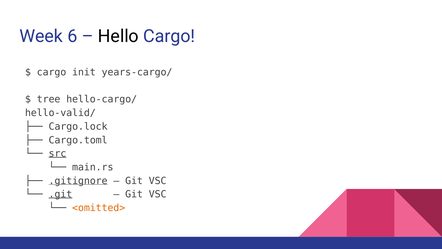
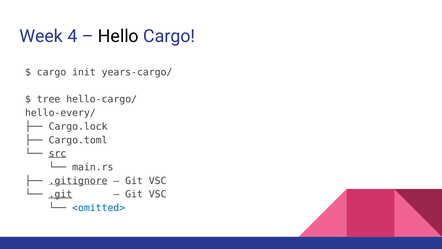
6: 6 -> 4 (72, 36)
hello-valid/: hello-valid/ -> hello-every/ (60, 113)
<omitted> colour: orange -> blue (99, 208)
